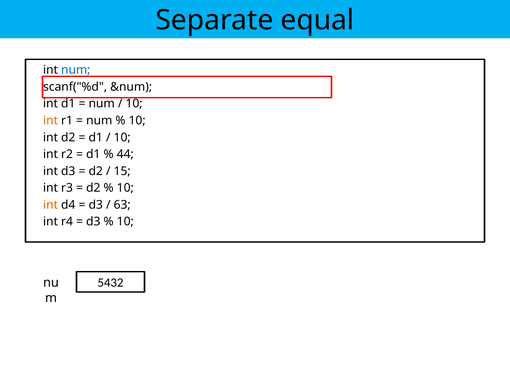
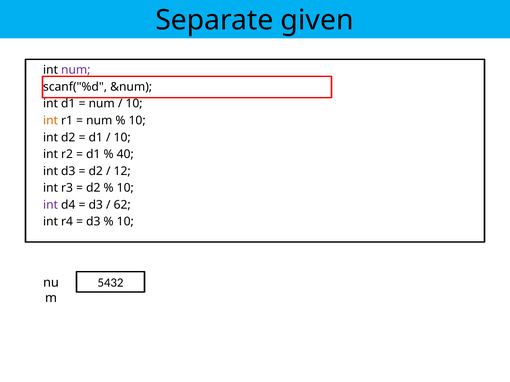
equal: equal -> given (317, 20)
num colour: blue -> purple (76, 70)
44: 44 -> 40 (125, 154)
15: 15 -> 12 (122, 171)
int colour: orange -> purple (51, 205)
63: 63 -> 62 (122, 205)
